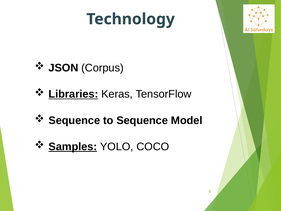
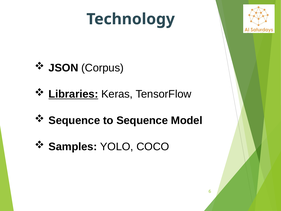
Samples underline: present -> none (73, 147)
